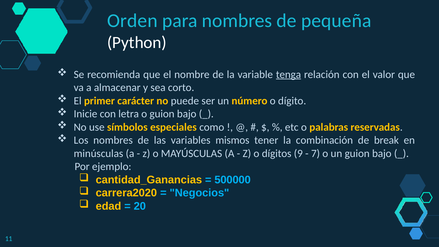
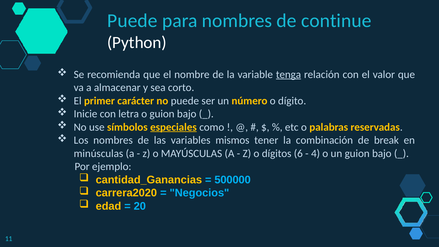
Orden: Orden -> Puede (132, 21)
pequeña: pequeña -> continue (336, 21)
especiales underline: none -> present (173, 127)
9: 9 -> 6 (298, 153)
7: 7 -> 4 (316, 153)
